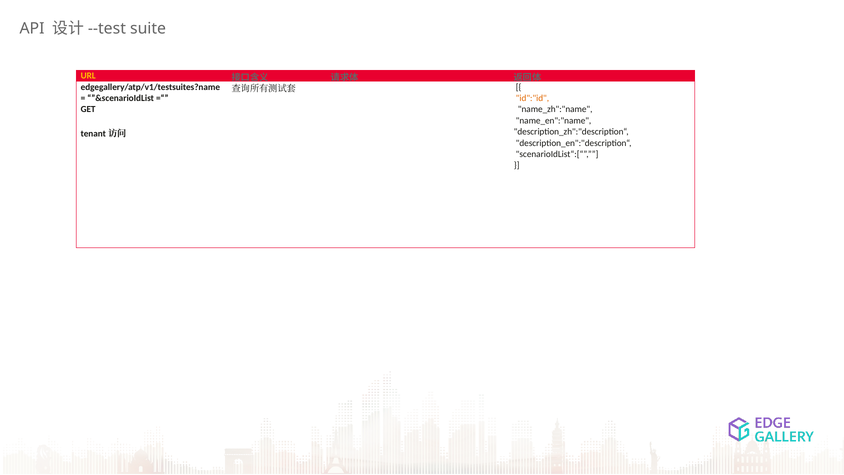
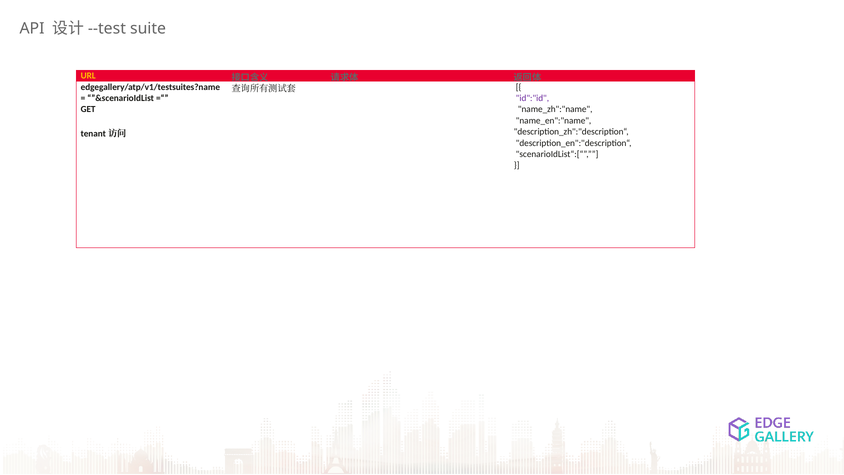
id":"id colour: orange -> purple (532, 98)
